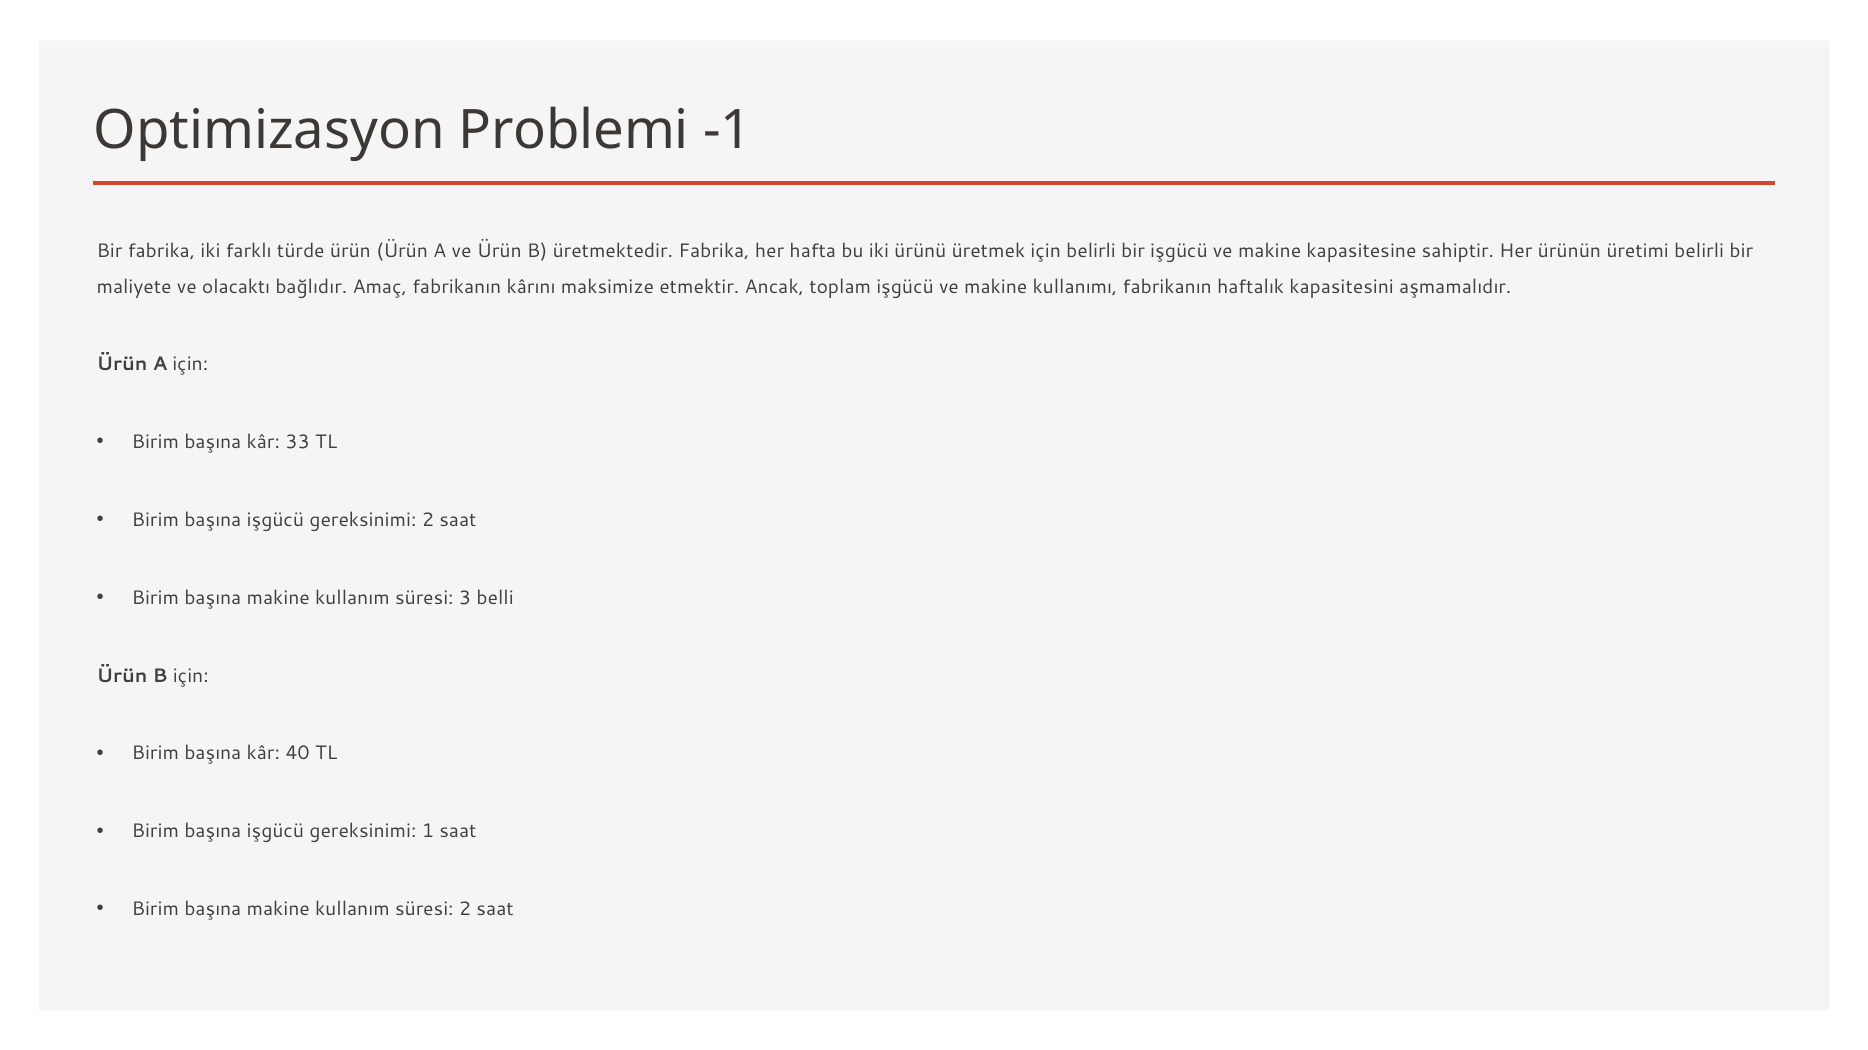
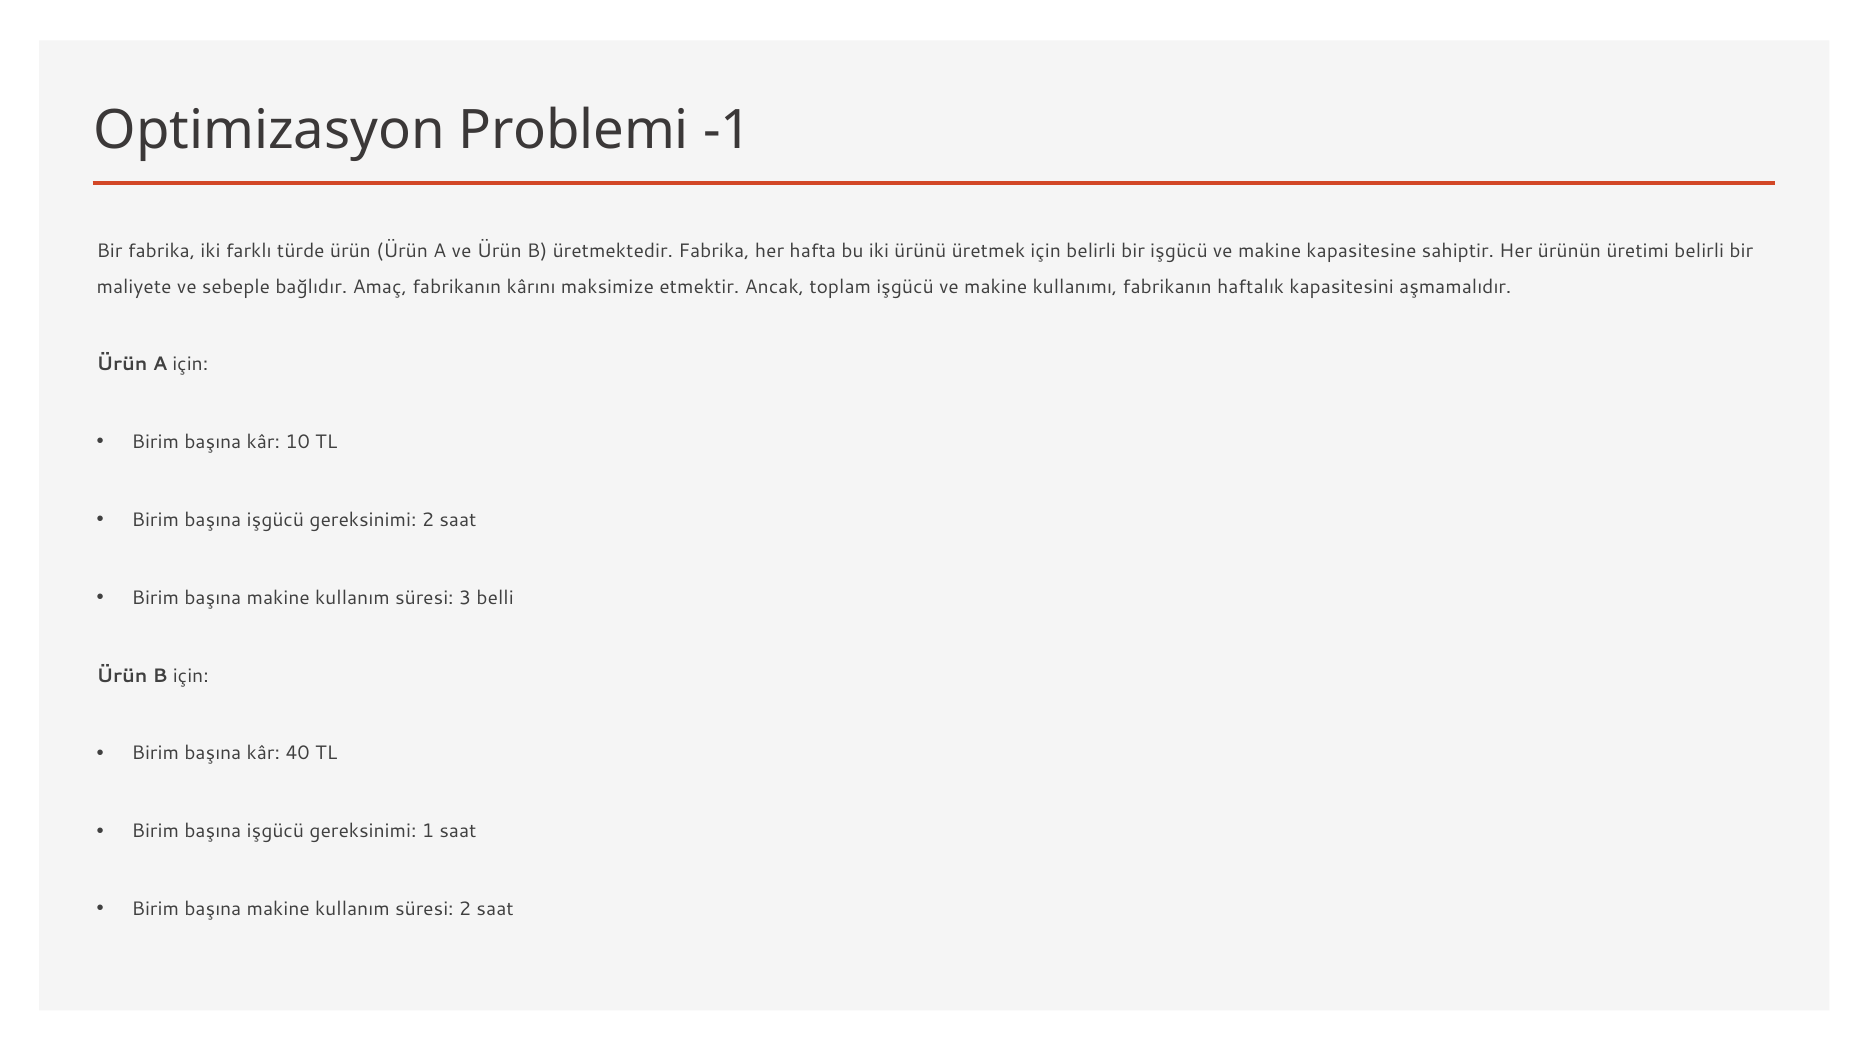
olacaktı: olacaktı -> sebeple (236, 287)
33: 33 -> 10 (298, 443)
